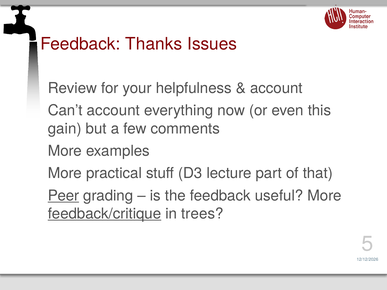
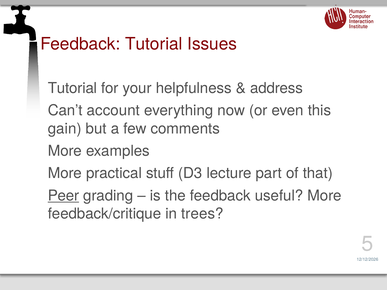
Feedback Thanks: Thanks -> Tutorial (154, 44)
Review: Review -> Tutorial (72, 88)
account: account -> address (276, 88)
feedback/critique underline: present -> none (104, 214)
